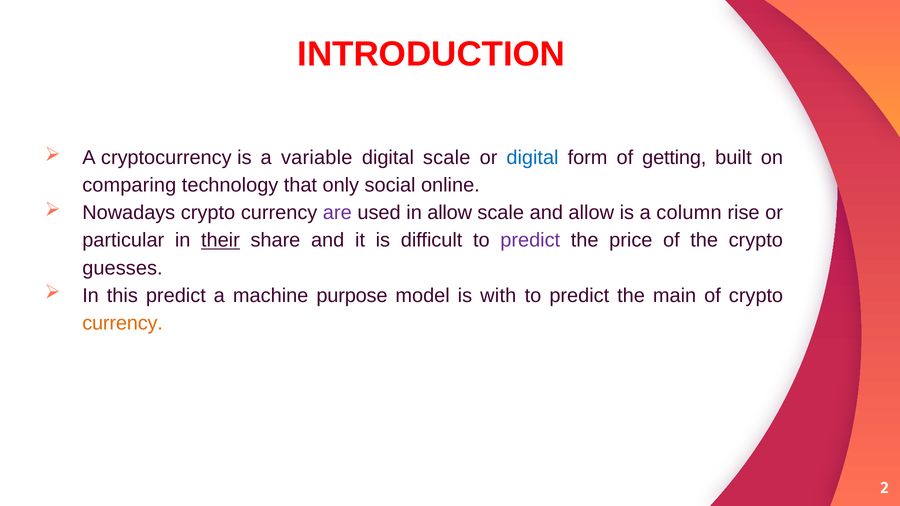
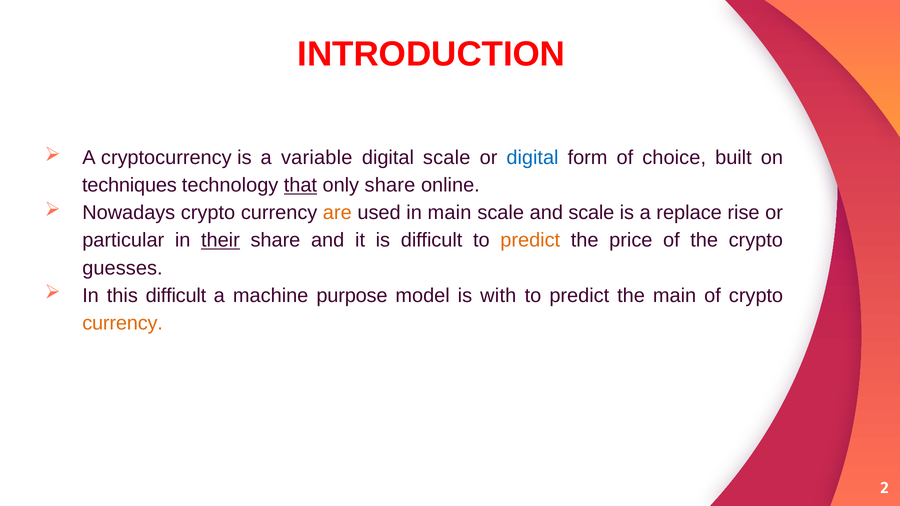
getting: getting -> choice (674, 158)
comparing: comparing -> techniques (129, 185)
that underline: none -> present (300, 185)
only social: social -> share (390, 185)
are colour: purple -> orange (337, 213)
in allow: allow -> main (450, 213)
and allow: allow -> scale (591, 213)
column: column -> replace (689, 213)
predict colour: purple -> orange (530, 241)
this predict: predict -> difficult (176, 296)
